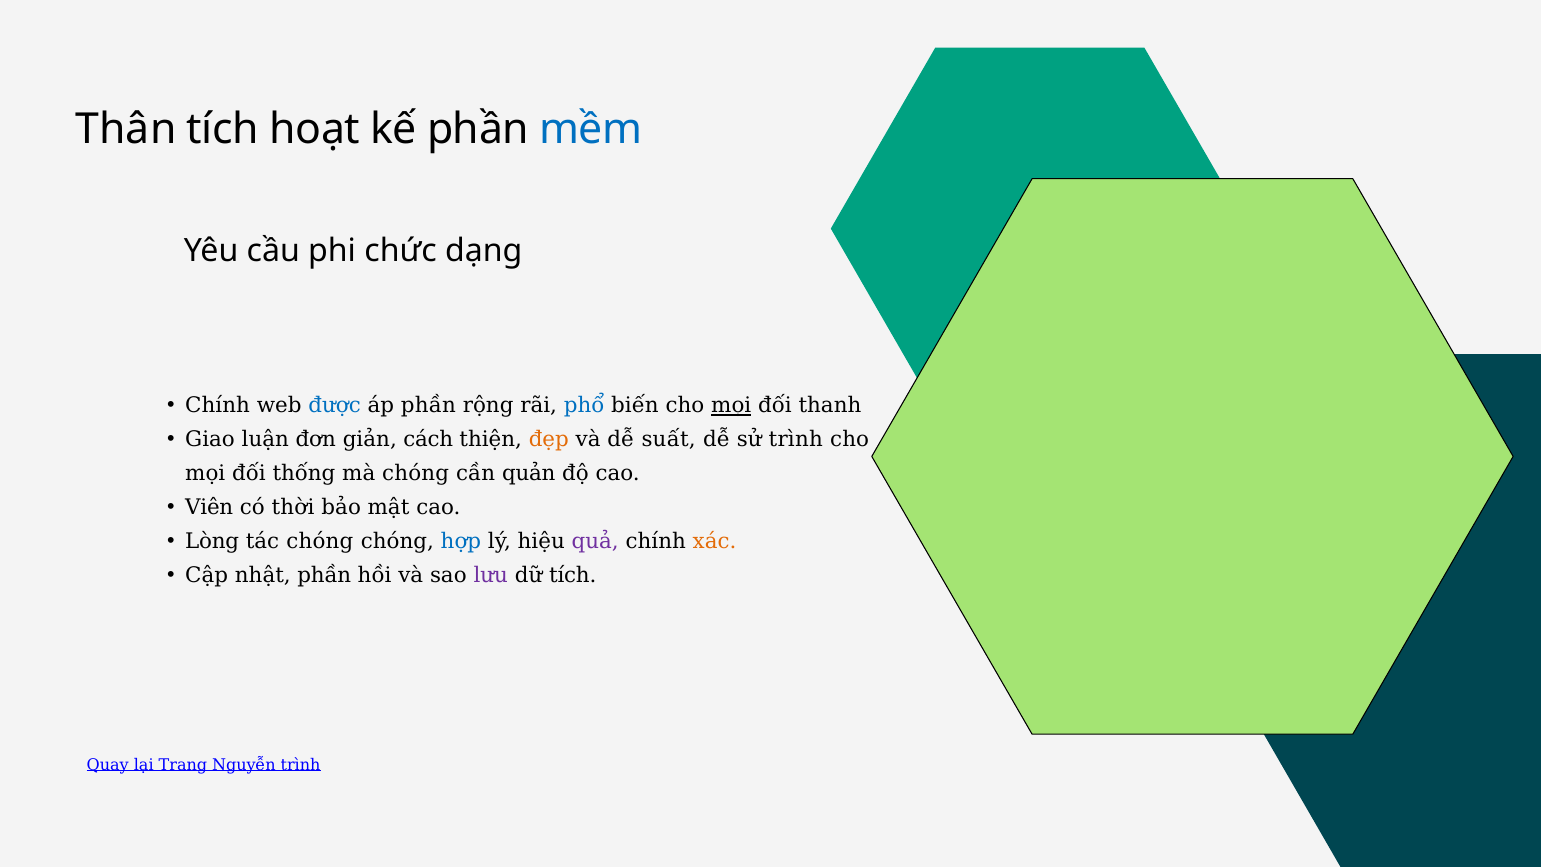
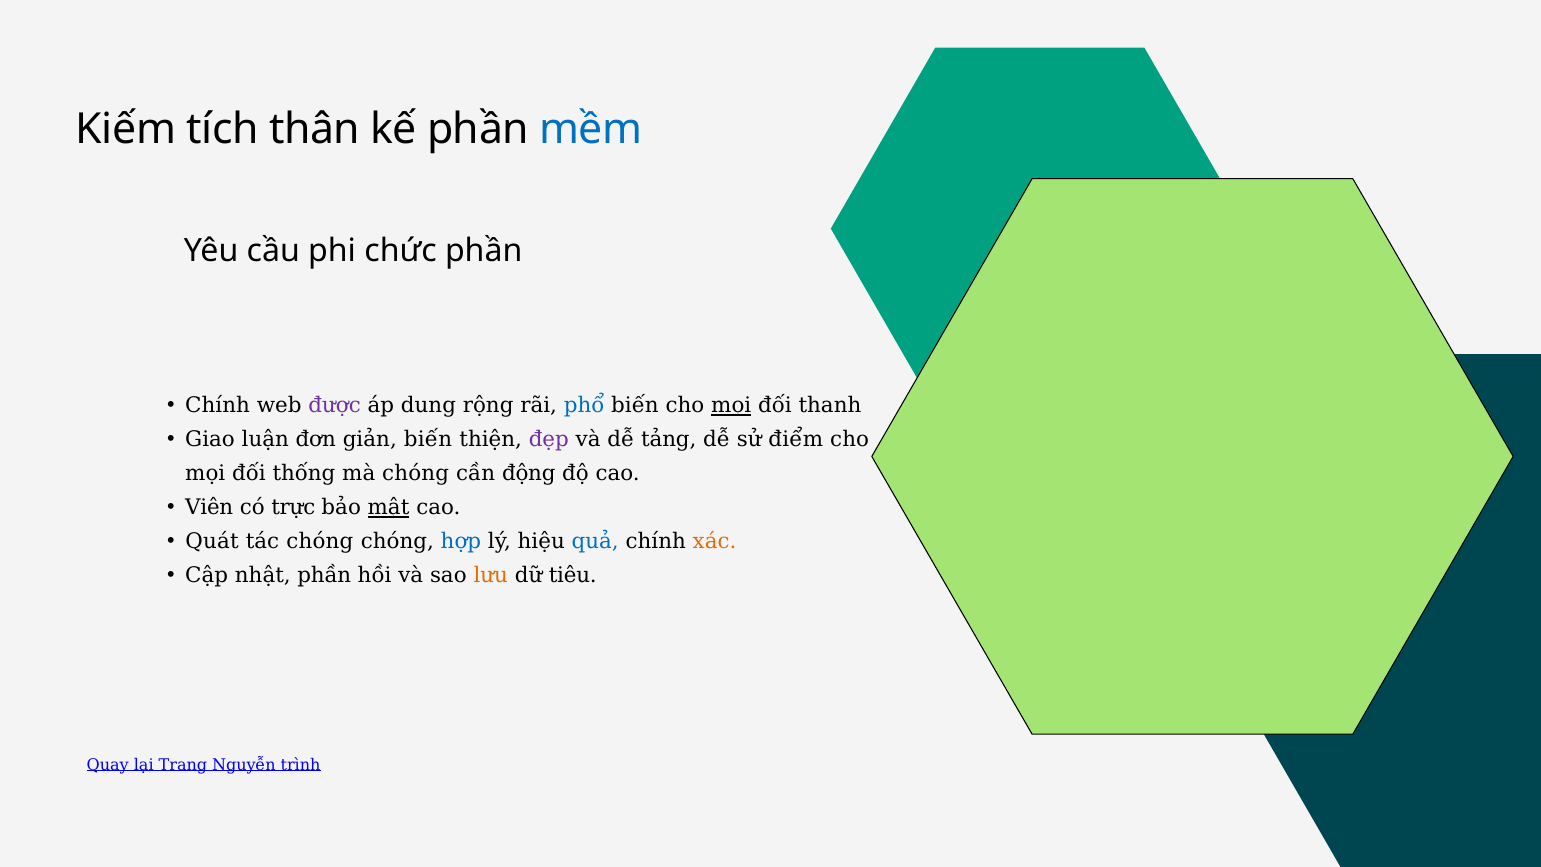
Thân: Thân -> Kiếm (126, 129)
hoạt: hoạt -> thân (315, 129)
chức dạng: dạng -> phần (484, 251)
được colour: blue -> purple (335, 406)
áp phần: phần -> dung (428, 406)
giản cách: cách -> biến (428, 440)
đẹp colour: orange -> purple (549, 440)
suất: suất -> tảng (669, 440)
sử trình: trình -> điểm (796, 440)
quản: quản -> động (529, 474)
thời: thời -> trực (293, 508)
mật underline: none -> present (389, 508)
Lòng: Lòng -> Quát (212, 542)
quả colour: purple -> blue (595, 542)
lưu colour: purple -> orange (491, 576)
dữ tích: tích -> tiêu (573, 576)
